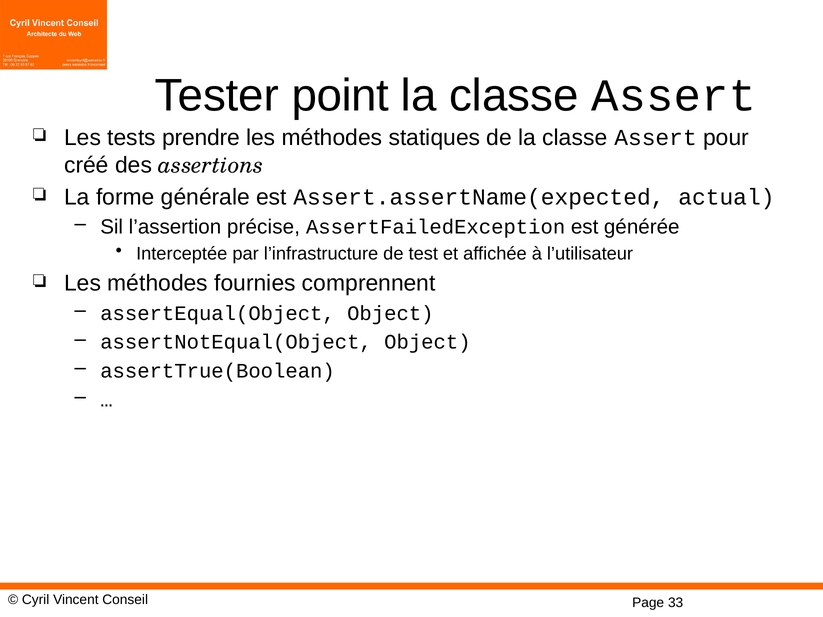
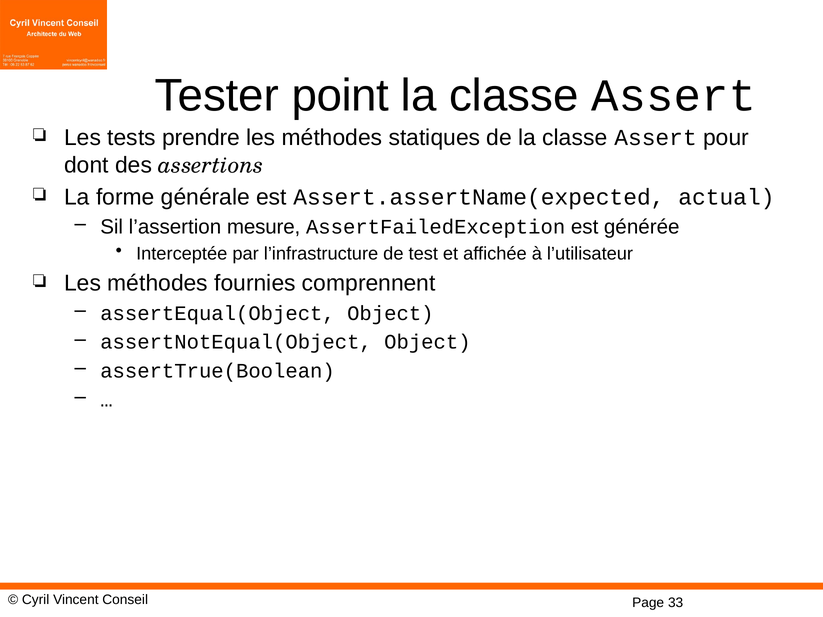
créé: créé -> dont (86, 165)
précise: précise -> mesure (264, 227)
